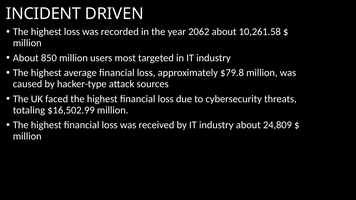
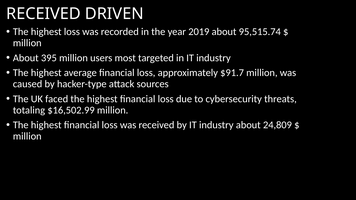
INCIDENT: INCIDENT -> RECEIVED (43, 14)
2062: 2062 -> 2019 (199, 32)
10,261.58: 10,261.58 -> 95,515.74 (260, 32)
850: 850 -> 395 (49, 58)
$79.8: $79.8 -> $91.7 (232, 73)
